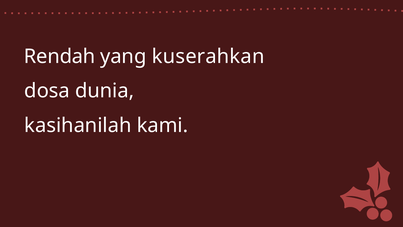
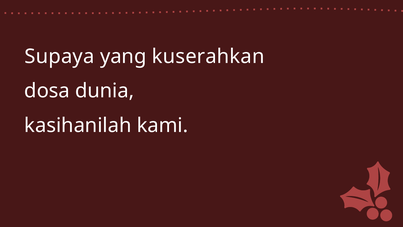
Rendah: Rendah -> Supaya (59, 56)
